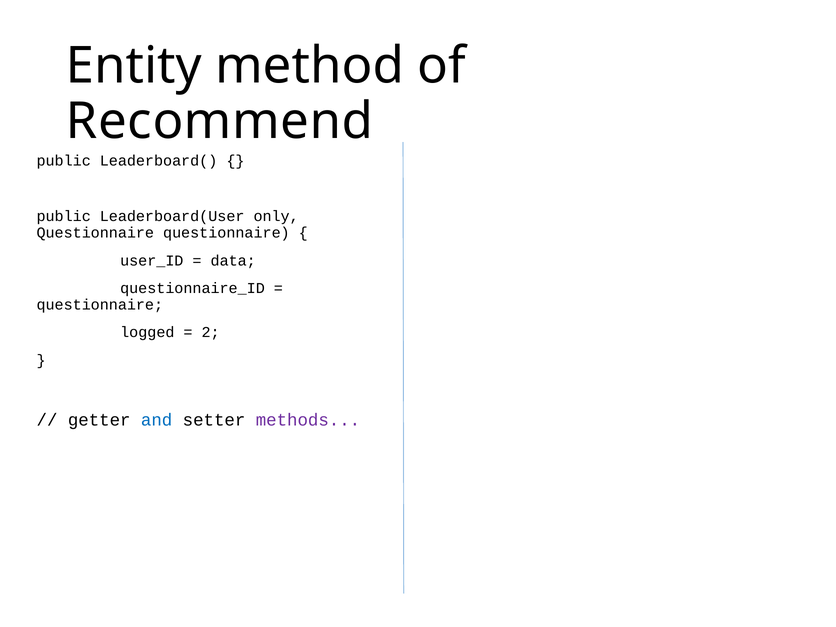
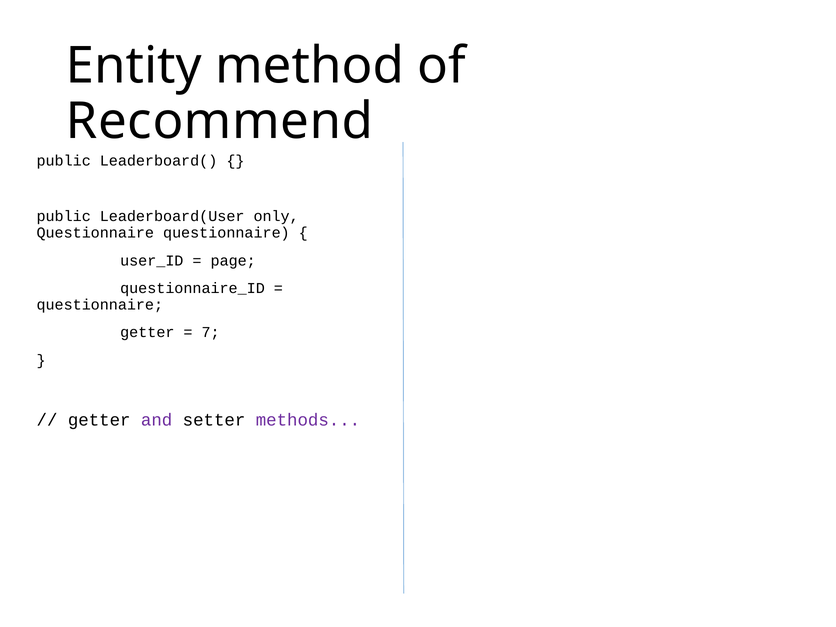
data: data -> page (233, 261)
logged: logged -> getter (147, 332)
2: 2 -> 7 (211, 332)
and colour: blue -> purple (157, 420)
